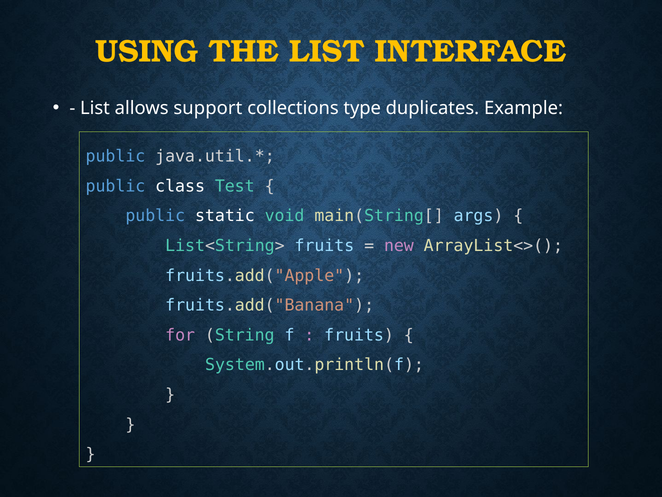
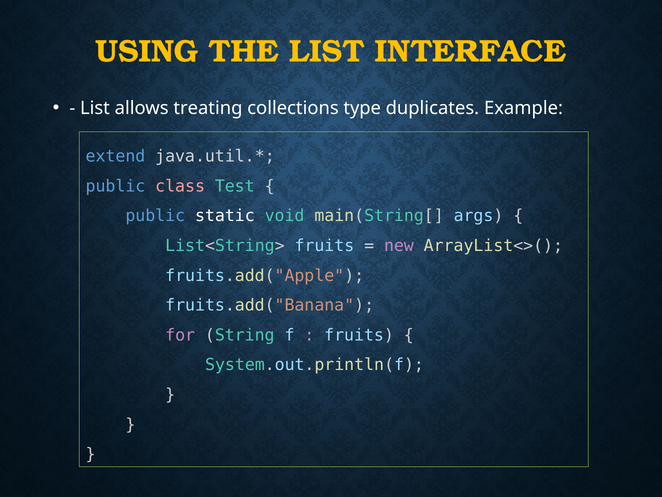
support: support -> treating (208, 108)
public: public -> extend (115, 156)
class colour: white -> pink (180, 186)
